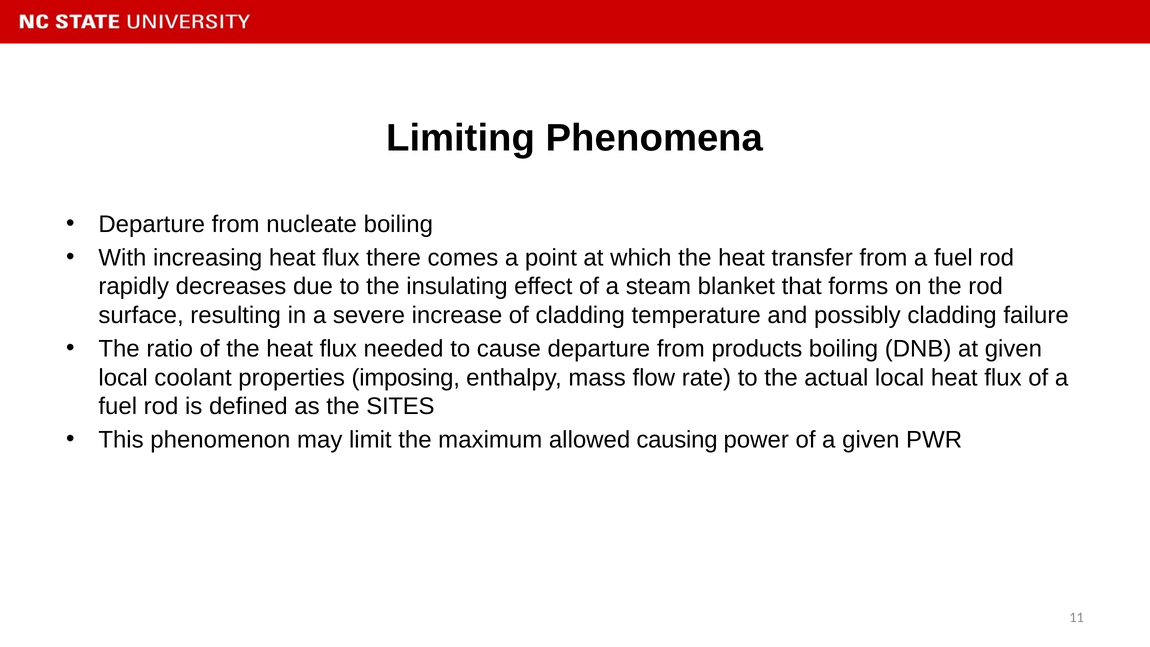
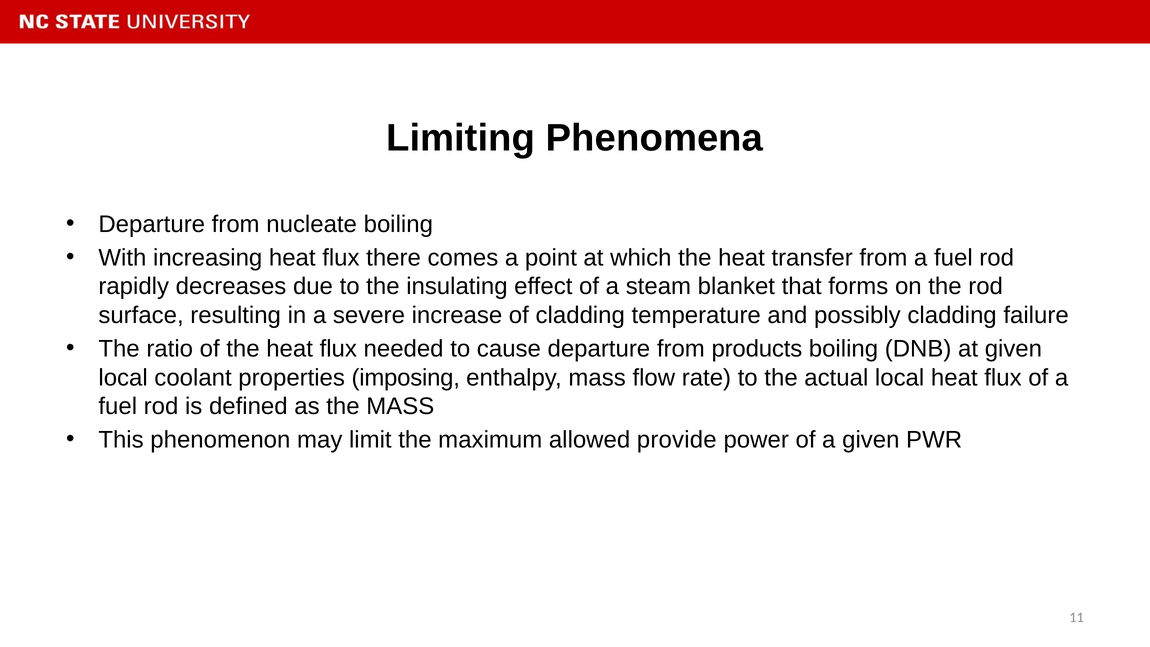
the SITES: SITES -> MASS (400, 406)
causing: causing -> provide (677, 440)
